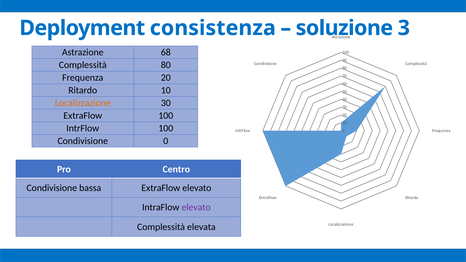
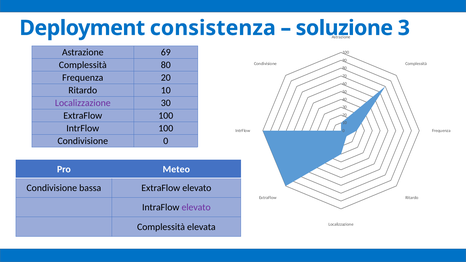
68: 68 -> 69 (166, 52)
Localizzazione colour: orange -> purple (83, 103)
Centro: Centro -> Meteo (176, 169)
